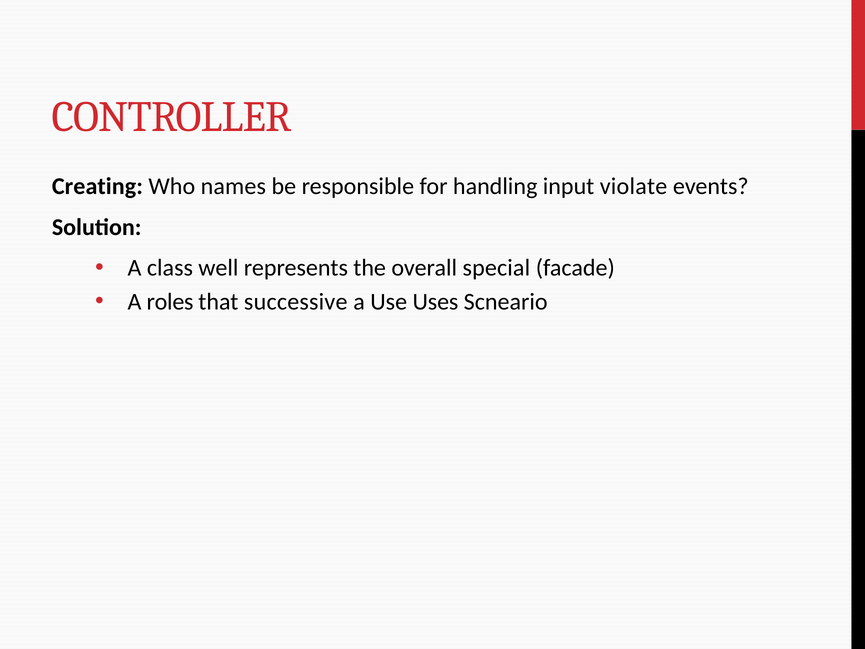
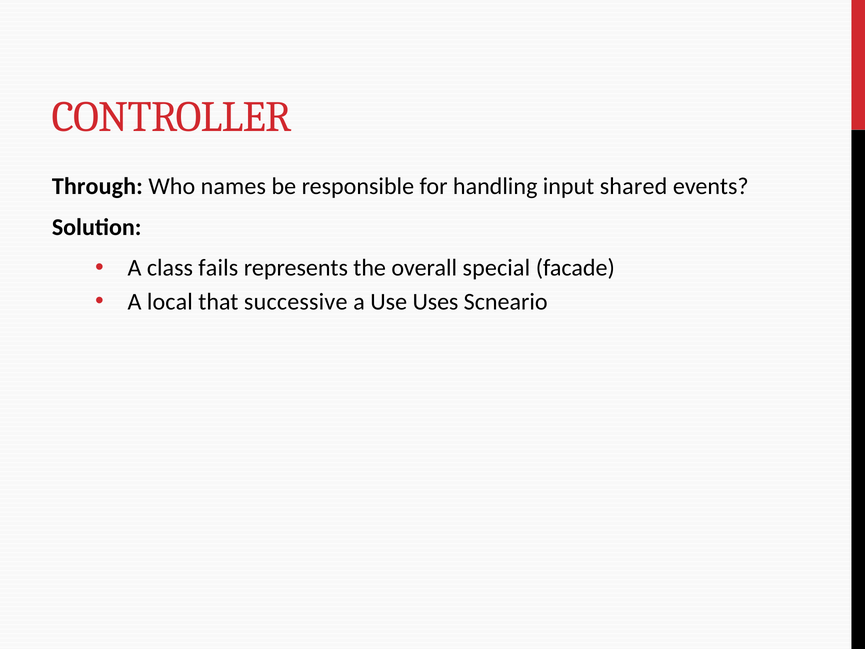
Creating: Creating -> Through (97, 186)
violate: violate -> shared (634, 186)
well: well -> fails (218, 268)
roles: roles -> local (170, 302)
